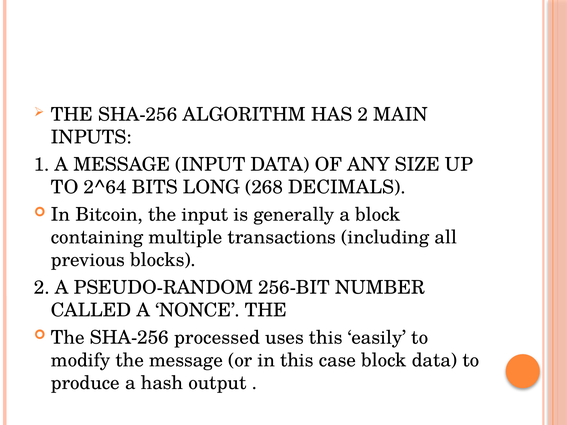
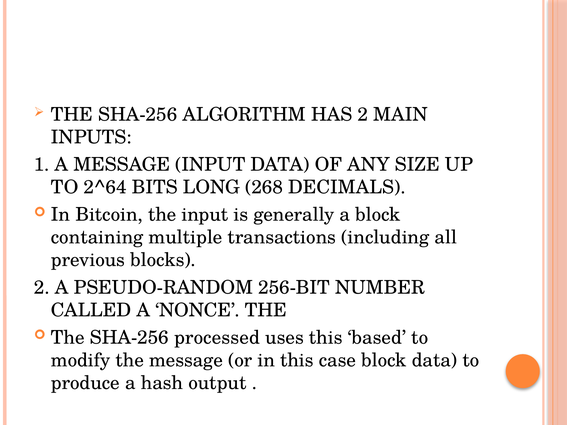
easily: easily -> based (377, 338)
